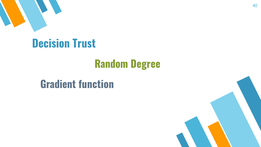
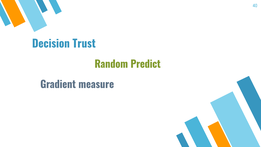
Degree: Degree -> Predict (146, 64)
function: function -> measure (96, 85)
